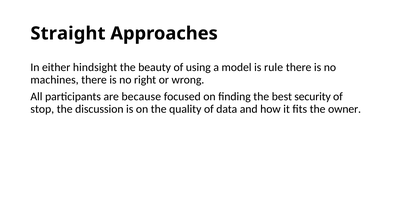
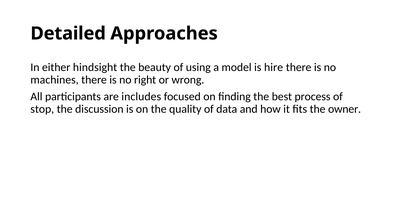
Straight: Straight -> Detailed (68, 34)
rule: rule -> hire (274, 67)
because: because -> includes (141, 97)
security: security -> process (313, 97)
